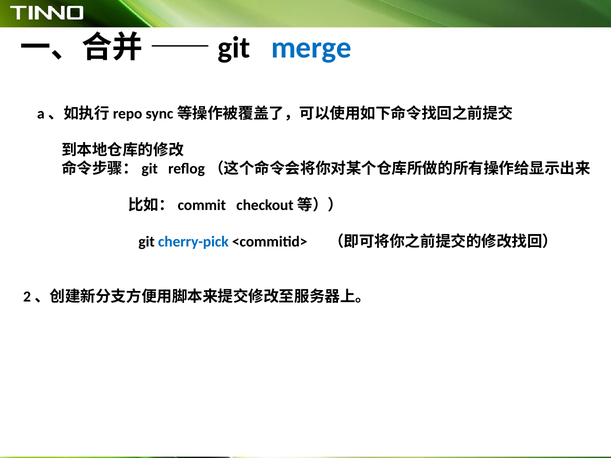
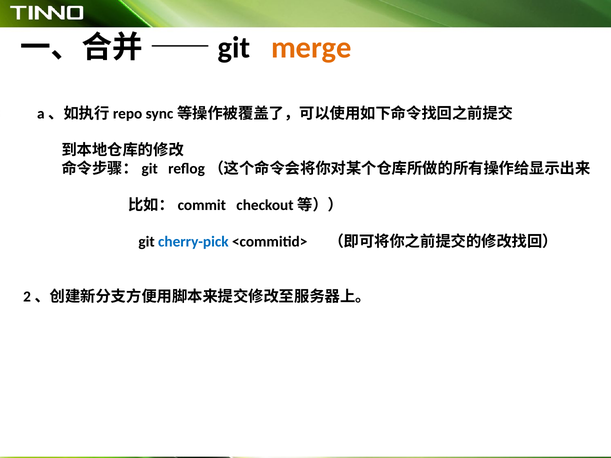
merge colour: blue -> orange (311, 47)
